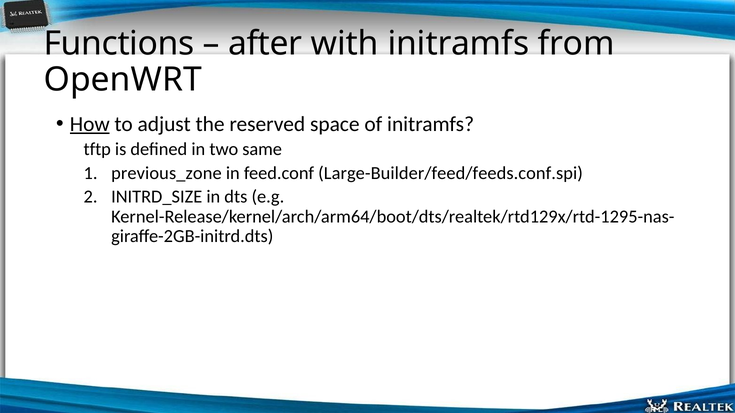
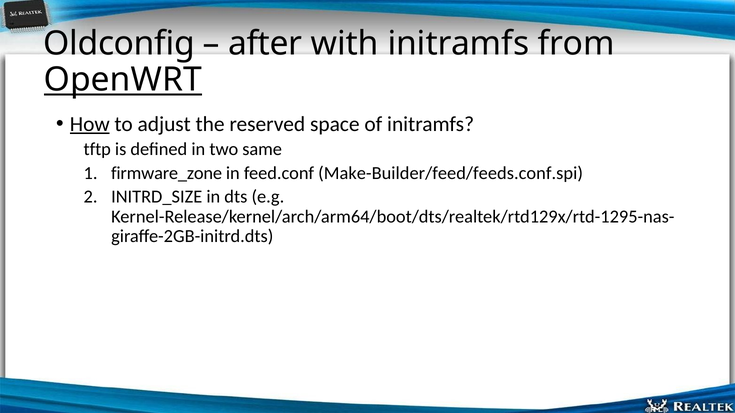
Functions: Functions -> Oldconfig (119, 44)
OpenWRT underline: none -> present (123, 80)
previous_zone: previous_zone -> firmware_zone (167, 173)
Large-Builder/feed/feeds.conf.spi: Large-Builder/feed/feeds.conf.spi -> Make-Builder/feed/feeds.conf.spi (451, 173)
